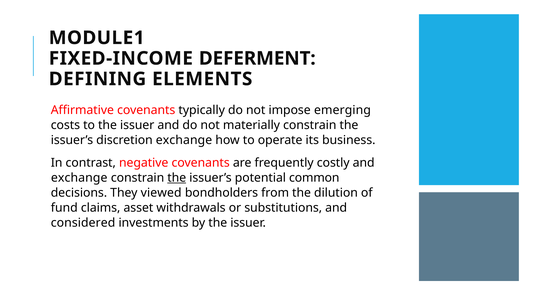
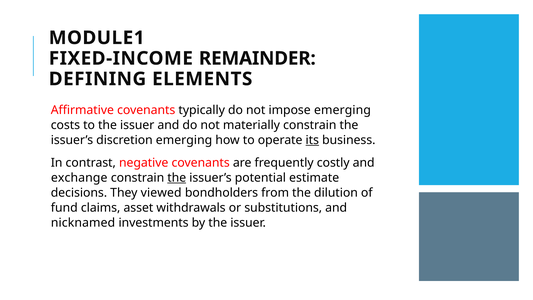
DEFERMENT: DEFERMENT -> REMAINDER (257, 58)
discretion exchange: exchange -> emerging (184, 140)
its underline: none -> present (312, 140)
common: common -> estimate (314, 178)
considered: considered -> nicknamed (83, 223)
